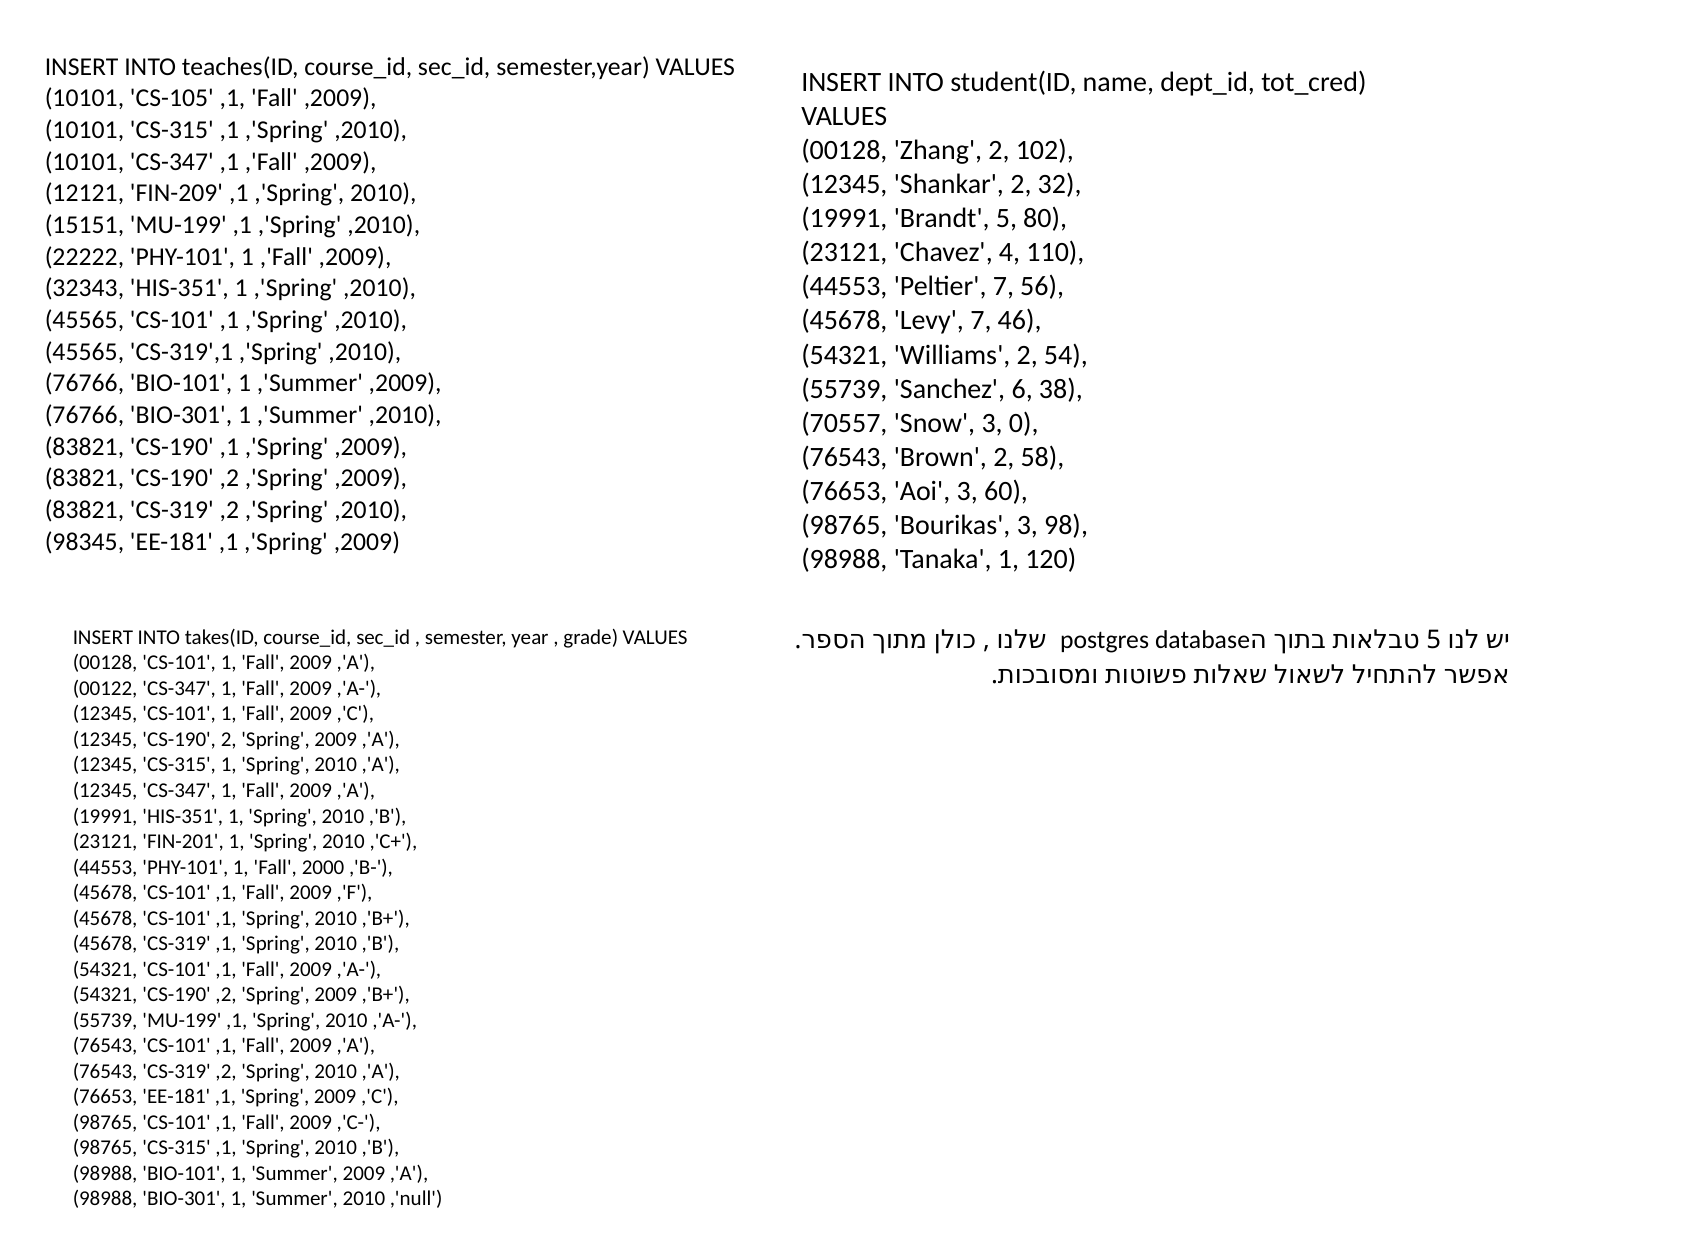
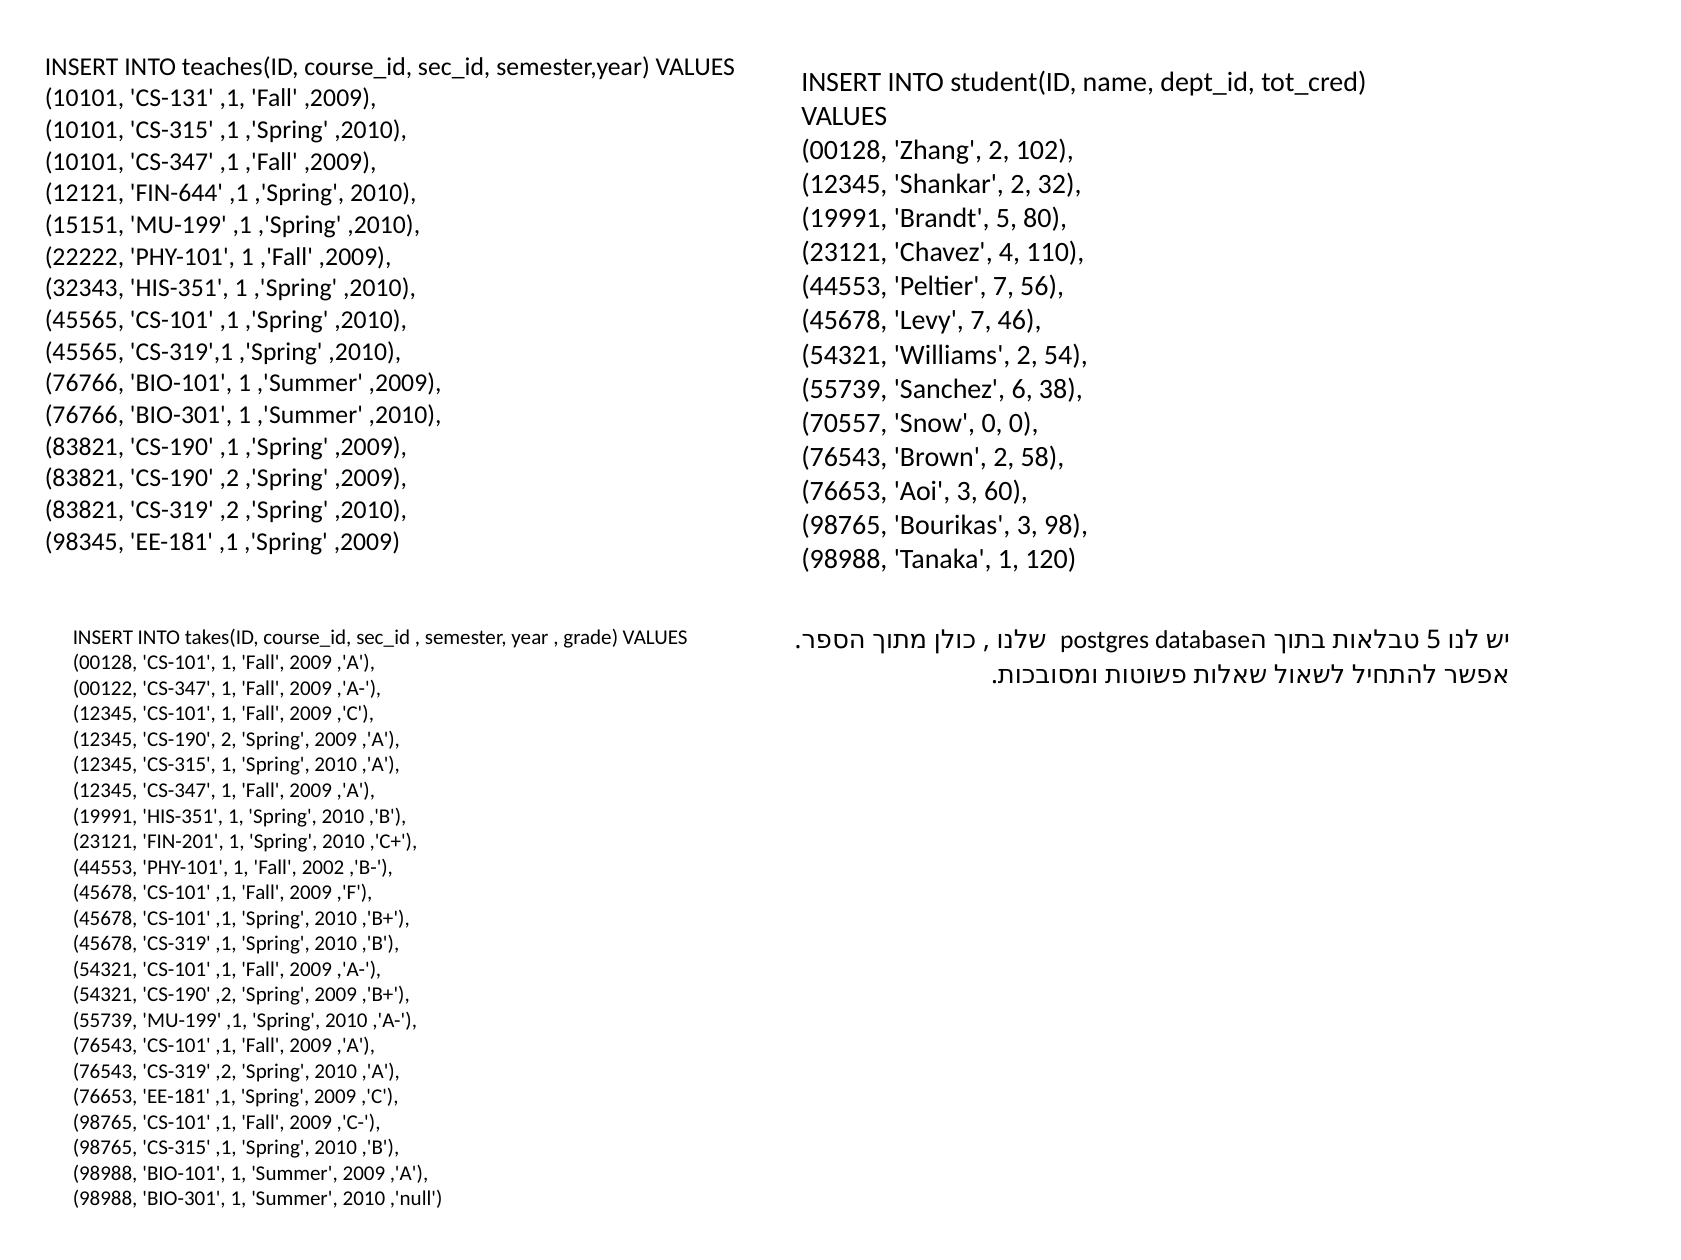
CS-105: CS-105 -> CS-131 (172, 98)
FIN-209: FIN-209 -> FIN-644 (176, 193)
Snow 3: 3 -> 0 (992, 423)
2000: 2000 -> 2002 (323, 868)
